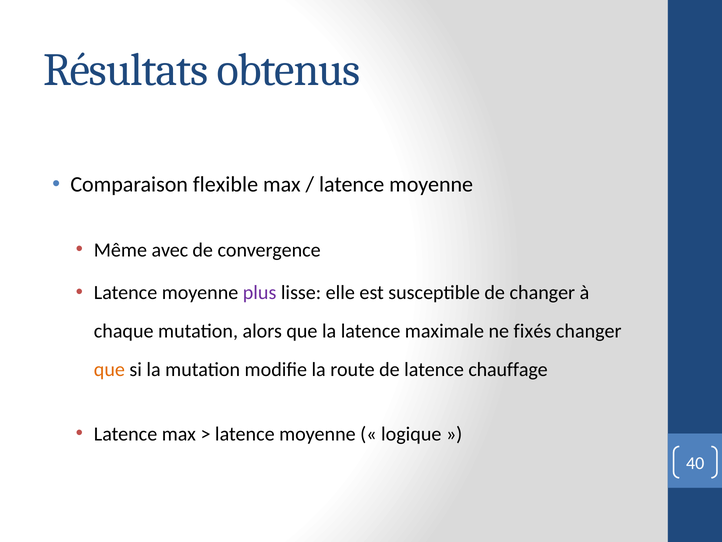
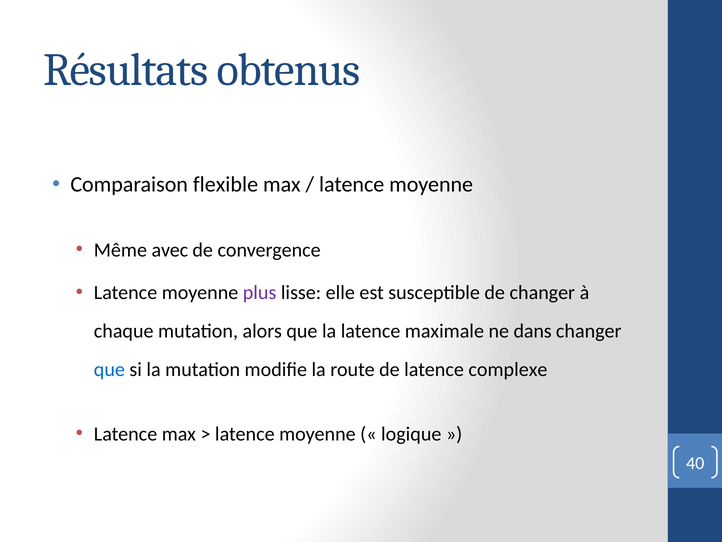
fixés: fixés -> dans (533, 331)
que colour: orange -> blue (109, 369)
chauffage: chauffage -> complexe (508, 369)
